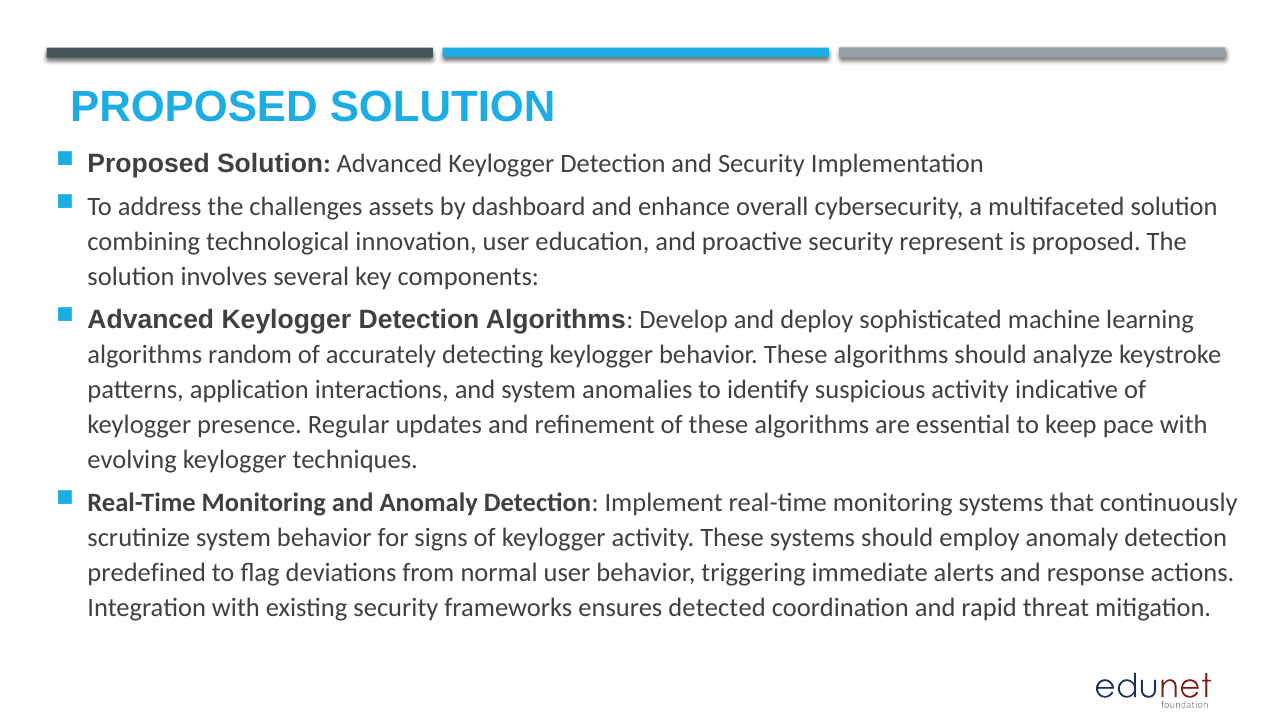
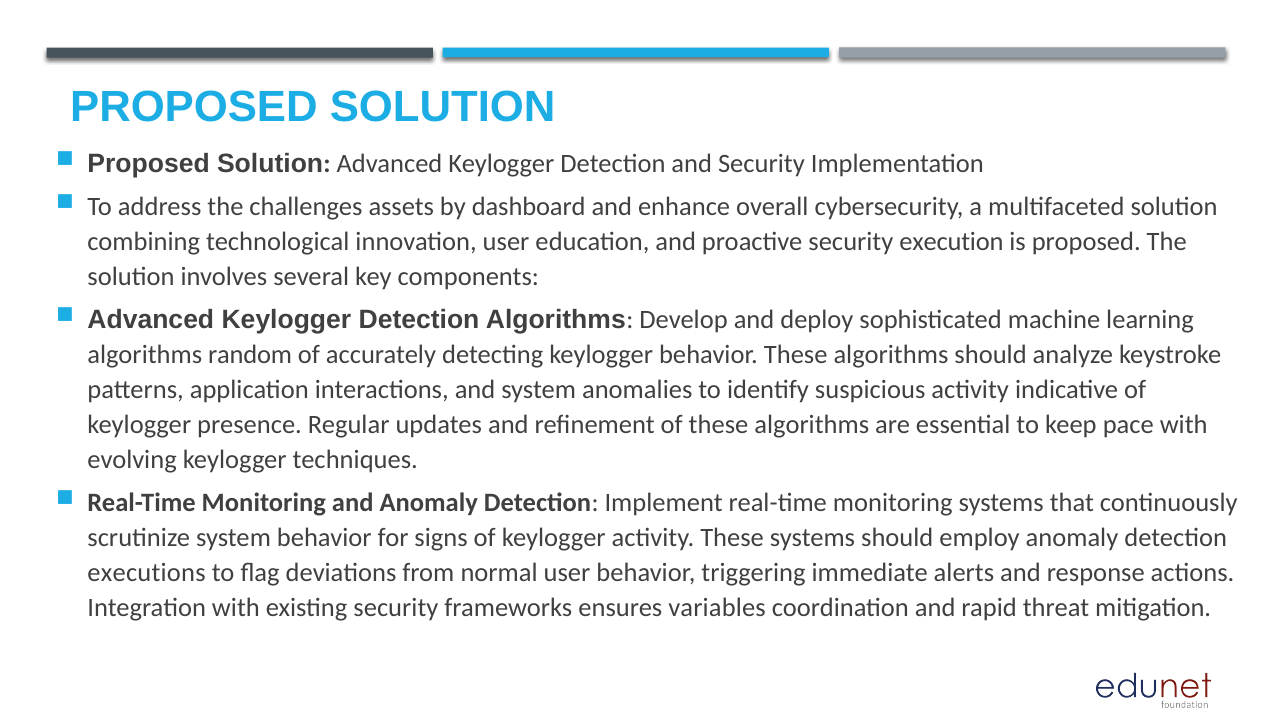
represent: represent -> execution (951, 242)
predefined: predefined -> executions (147, 573)
detected: detected -> variables (717, 608)
